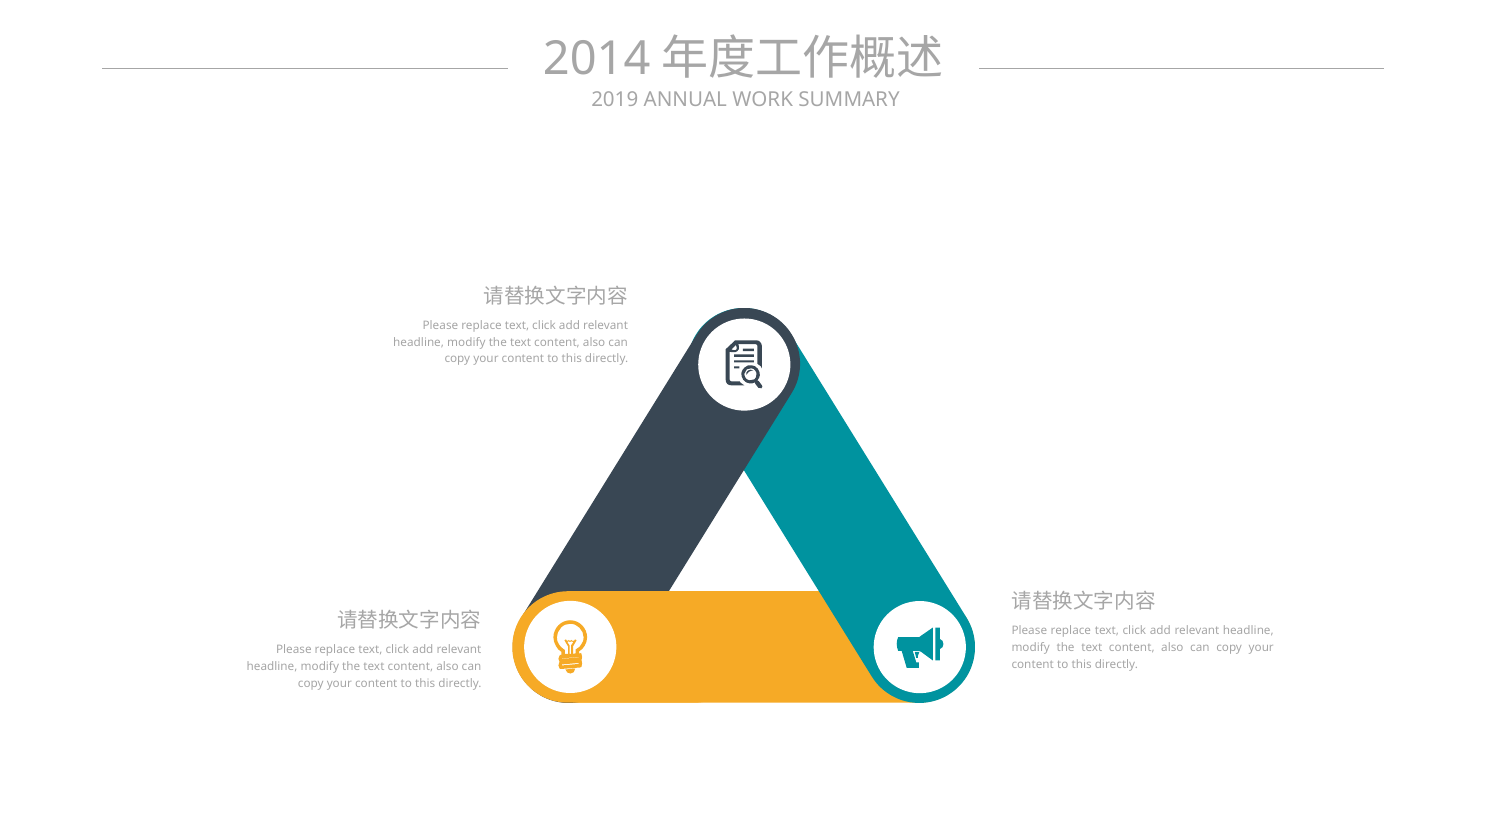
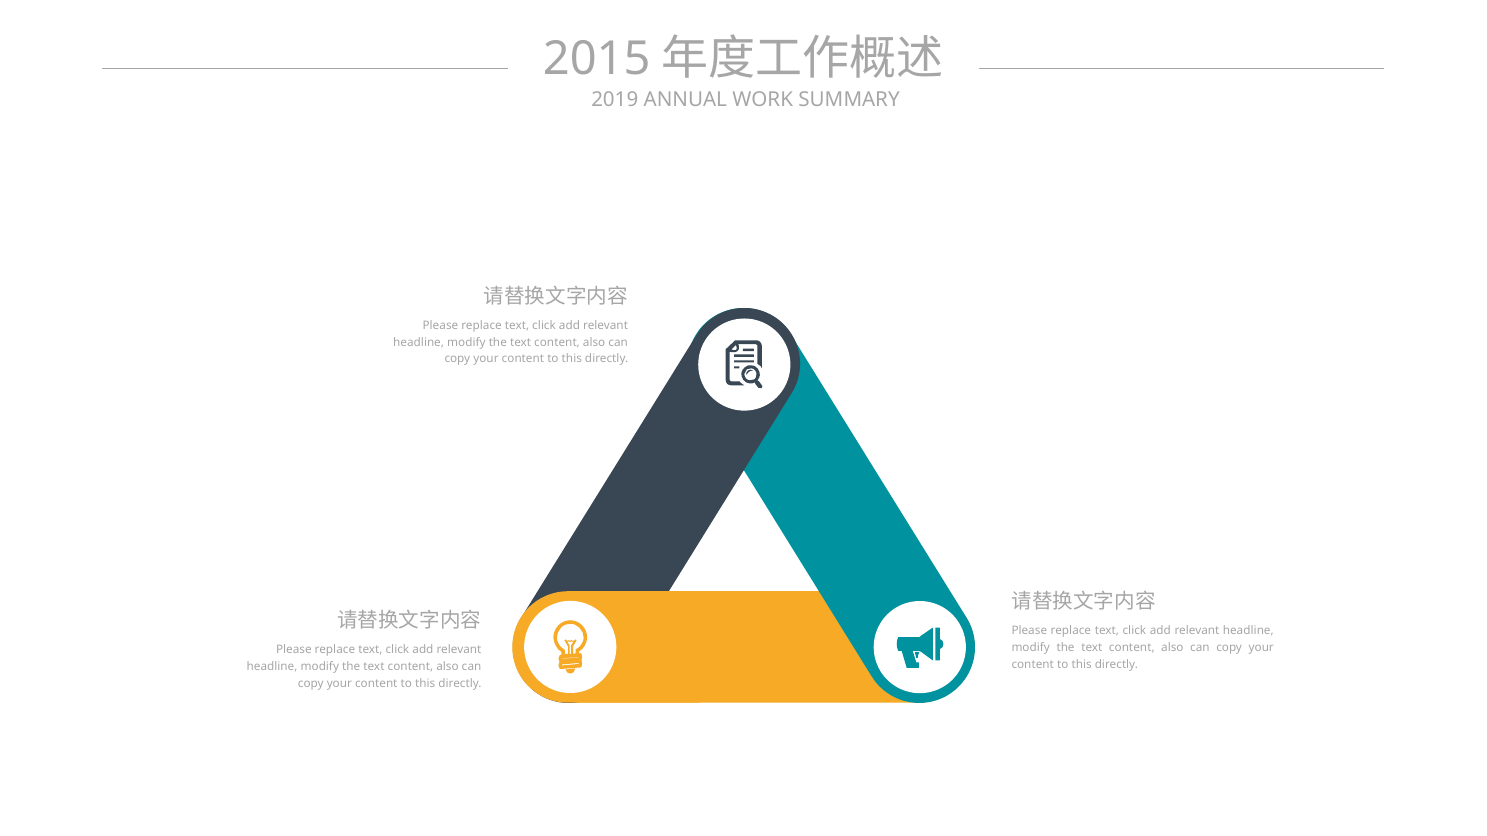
2014: 2014 -> 2015 (597, 59)
